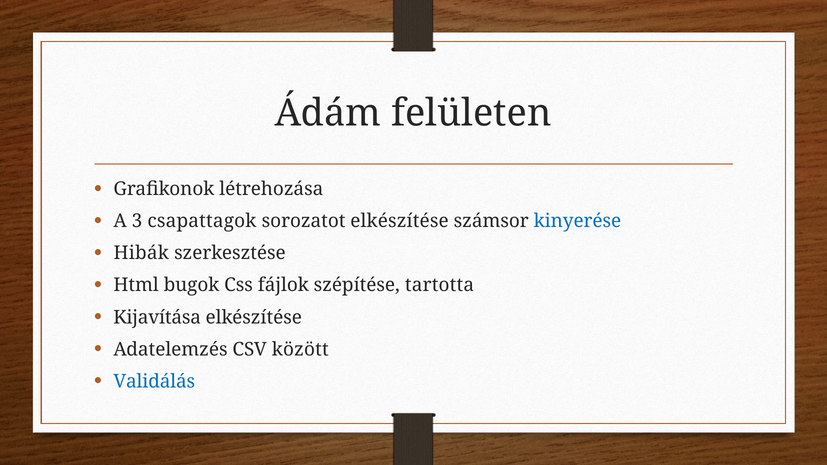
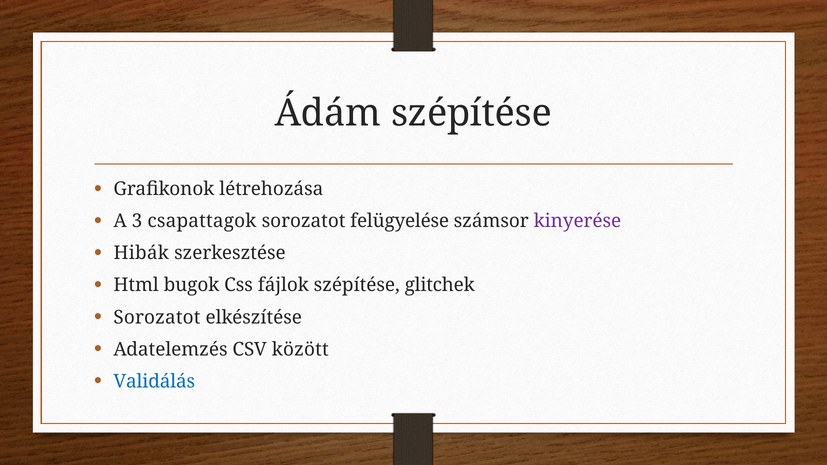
Ádám felületen: felületen -> szépítése (472, 113)
sorozatot elkészítése: elkészítése -> felügyelése (400, 221)
kinyerése colour: blue -> purple (577, 221)
tartotta: tartotta -> glitchek (440, 285)
Kijavítása: Kijavítása -> Sorozatot (157, 317)
